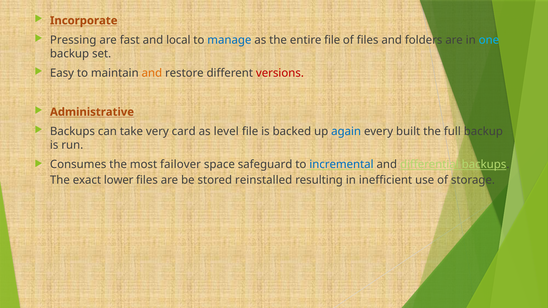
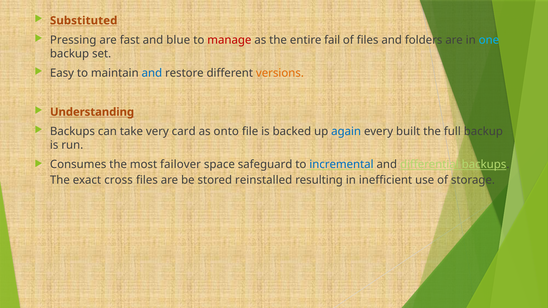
Incorporate: Incorporate -> Substituted (84, 21)
local: local -> blue (178, 40)
manage colour: blue -> red (229, 40)
entire file: file -> fail (332, 40)
and colour: orange -> blue (152, 73)
versions colour: red -> orange (280, 73)
Administrative: Administrative -> Understanding (92, 112)
level: level -> onto (226, 132)
lower: lower -> cross (119, 180)
